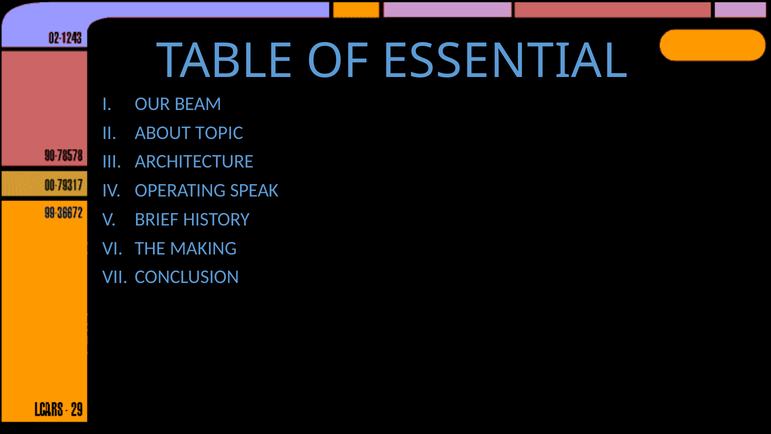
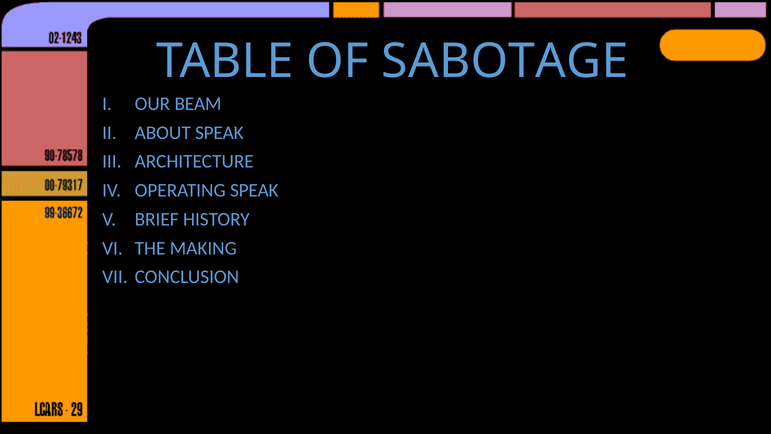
ESSENTIAL: ESSENTIAL -> SABOTAGE (505, 61)
ABOUT TOPIC: TOPIC -> SPEAK (219, 133)
